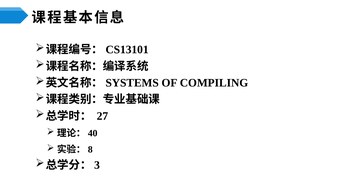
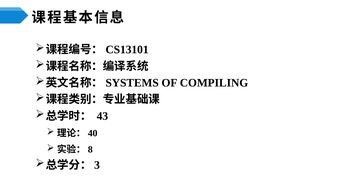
27: 27 -> 43 (102, 116)
